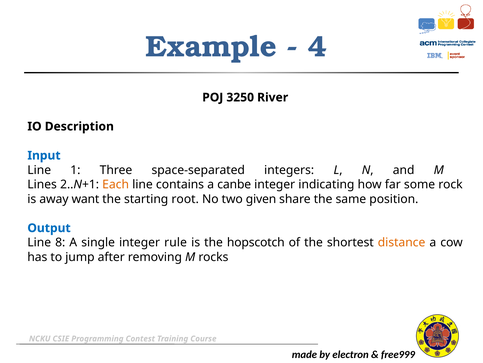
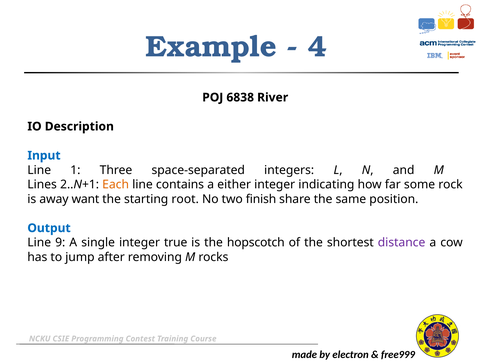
3250: 3250 -> 6838 (240, 97)
canbe: canbe -> either (234, 184)
given: given -> finish (261, 199)
8: 8 -> 9 (60, 242)
rule: rule -> true (176, 242)
distance colour: orange -> purple (402, 242)
